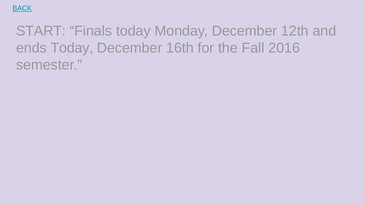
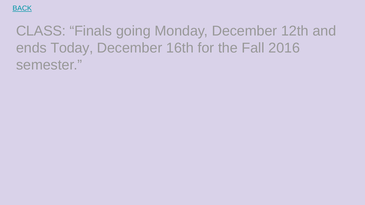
START: START -> CLASS (41, 31)
Finals today: today -> going (133, 31)
